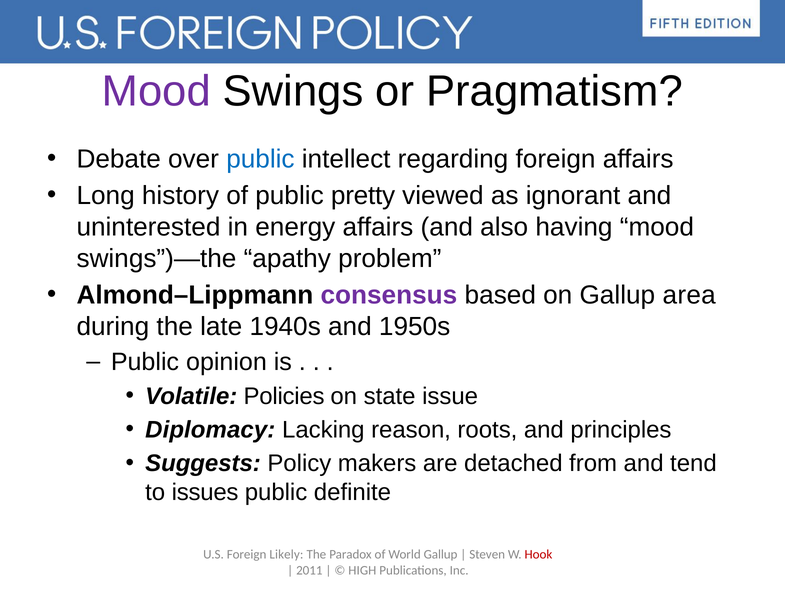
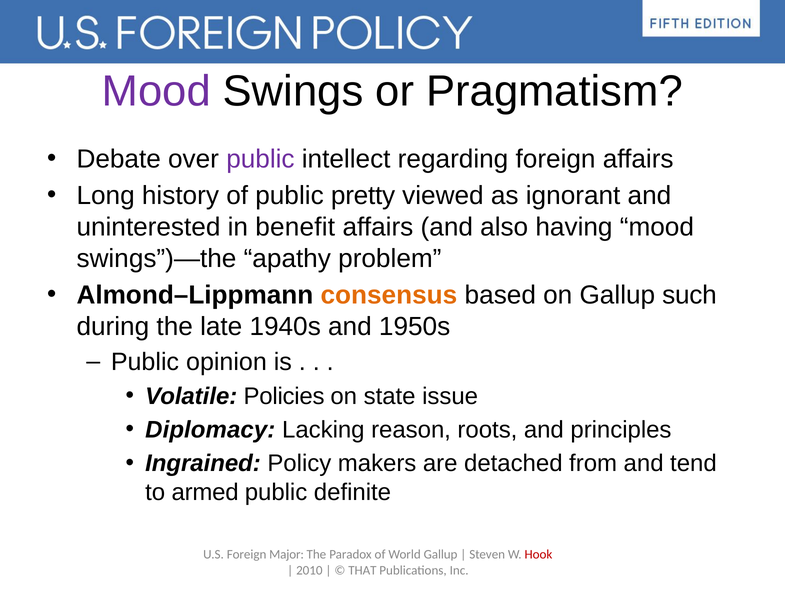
public colour: blue -> purple (260, 159)
energy: energy -> benefit (295, 227)
consensus colour: purple -> orange (389, 295)
area: area -> such (689, 295)
Suggests: Suggests -> Ingrained (203, 463)
issues: issues -> armed (205, 492)
Likely: Likely -> Major (287, 554)
2011: 2011 -> 2010 (309, 570)
HIGH: HIGH -> THAT (362, 570)
